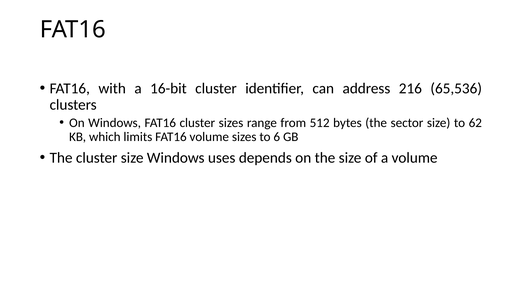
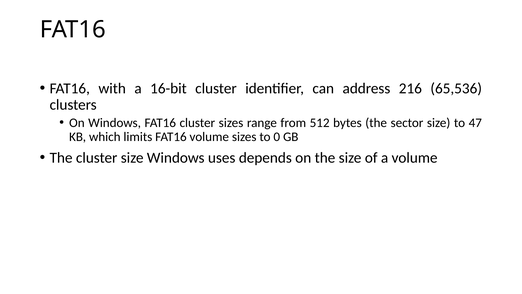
62: 62 -> 47 (475, 123)
6: 6 -> 0 (277, 137)
